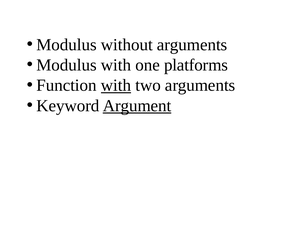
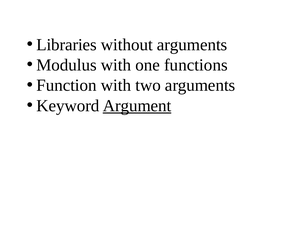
Modulus: Modulus -> Libraries (67, 45)
platforms: platforms -> functions (196, 65)
with underline: present -> none (116, 86)
